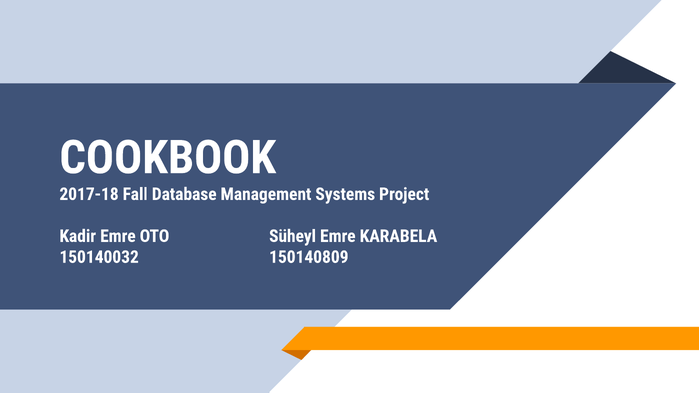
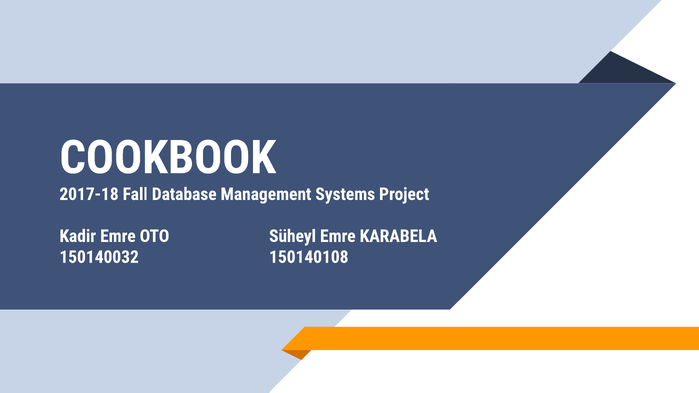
150140809: 150140809 -> 150140108 (309, 257)
